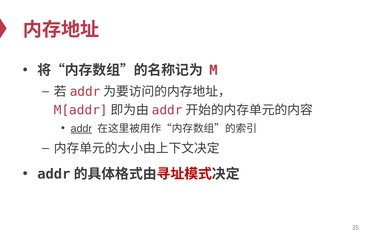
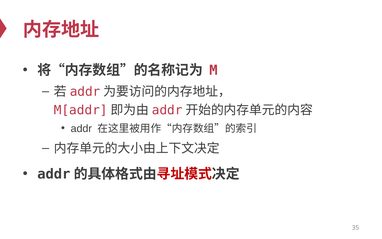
addr underline: present -> none (81, 128)
